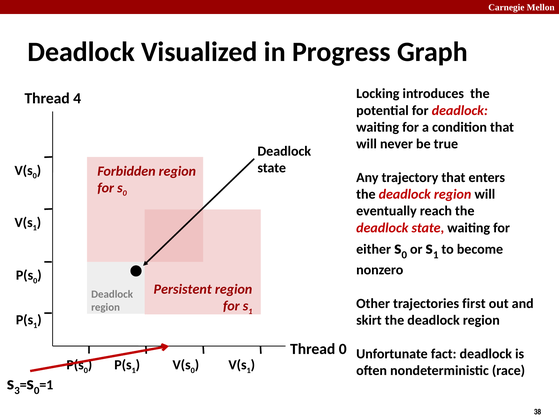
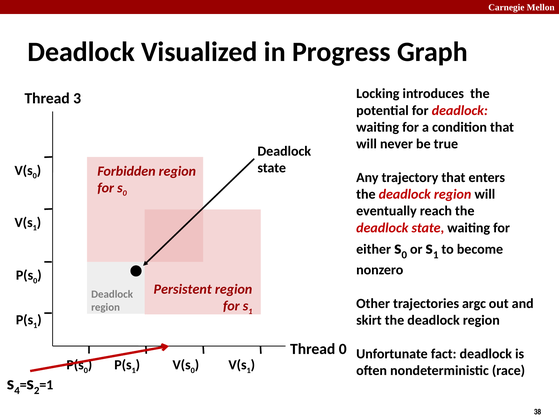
4: 4 -> 3 (77, 99)
first: first -> argc (474, 304)
3: 3 -> 4 (17, 391)
0: 0 -> 2 (37, 391)
